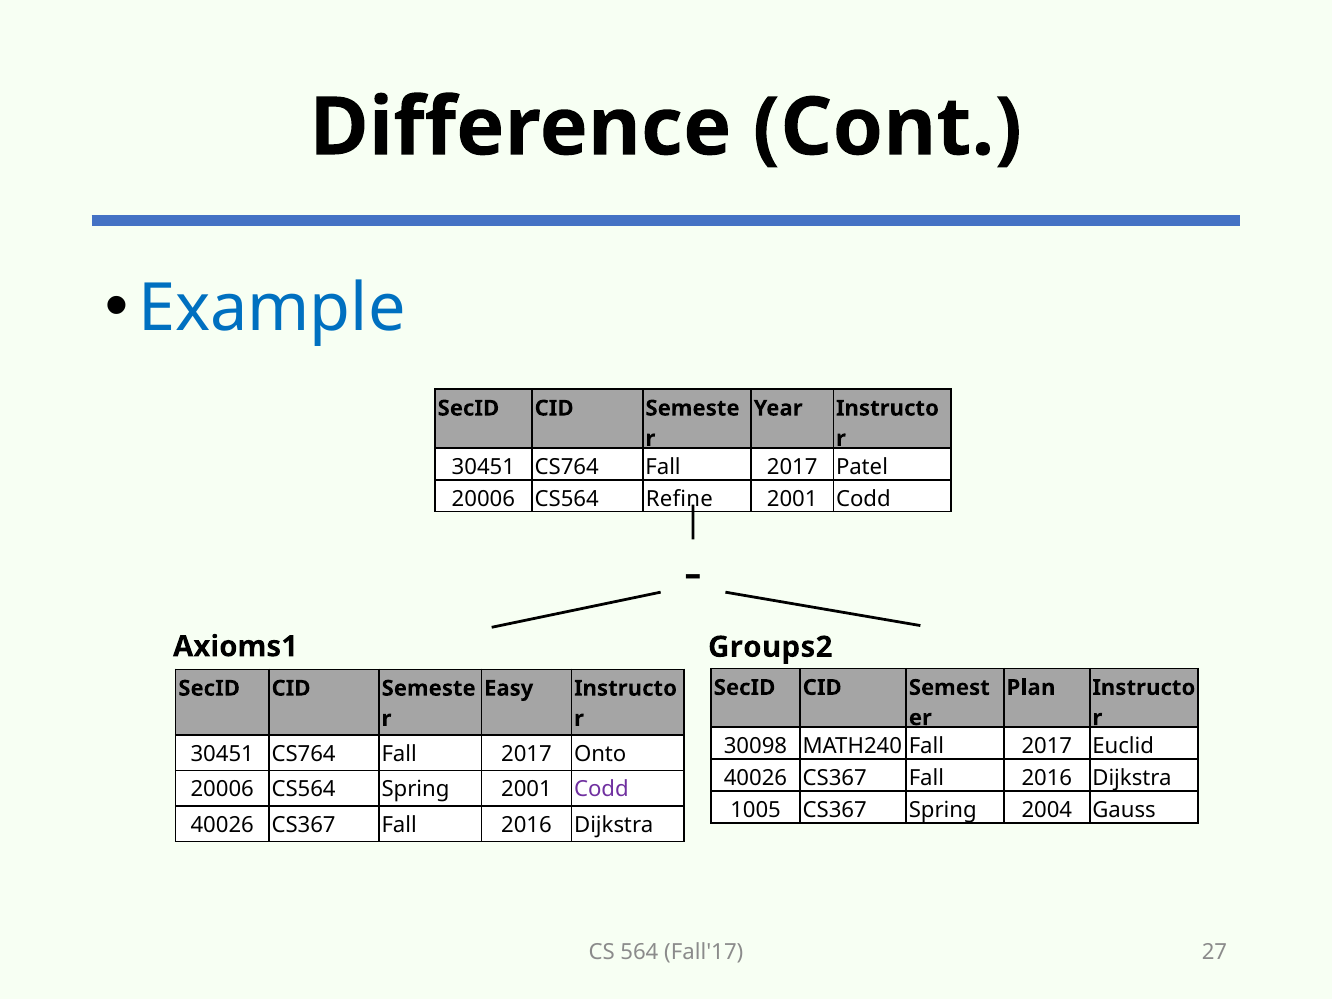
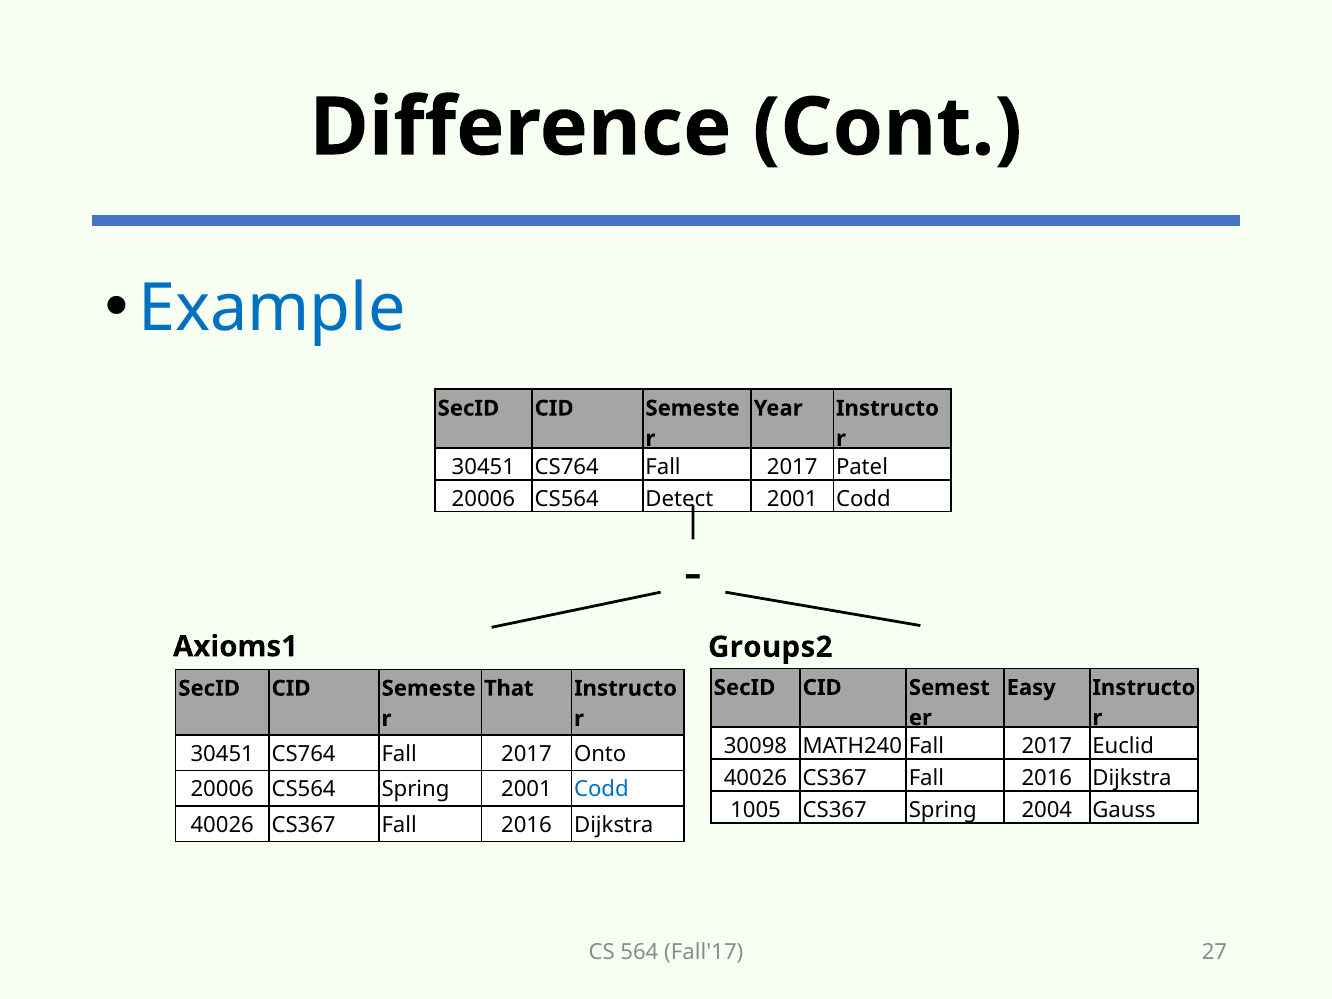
Refine: Refine -> Detect (679, 499)
Plan: Plan -> Easy (1031, 688)
Easy: Easy -> That (509, 688)
Codd colour: purple -> blue (601, 790)
